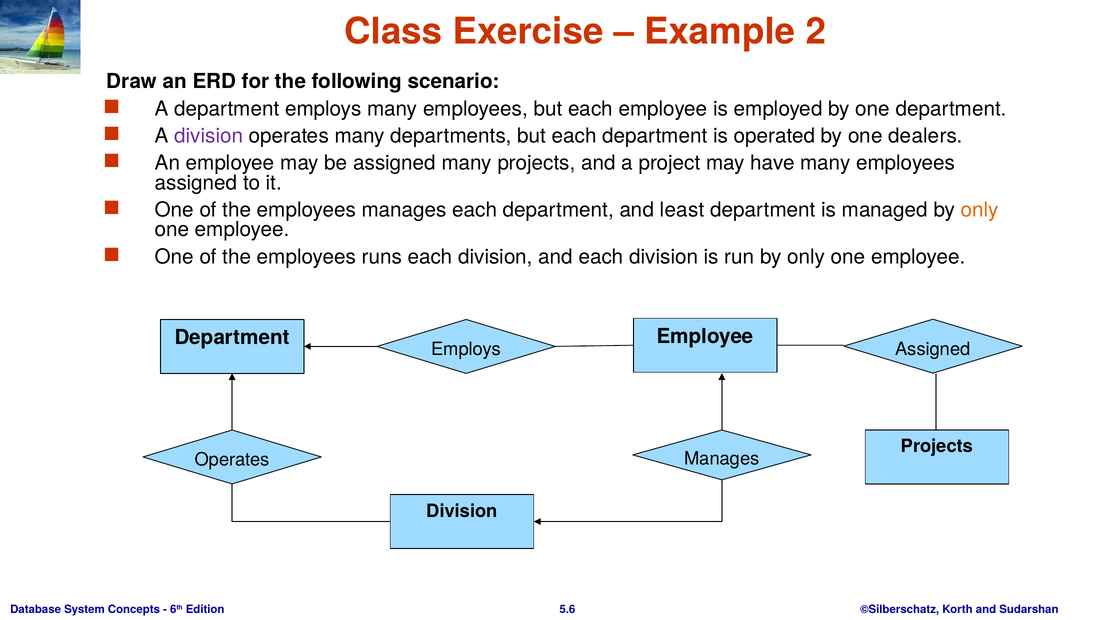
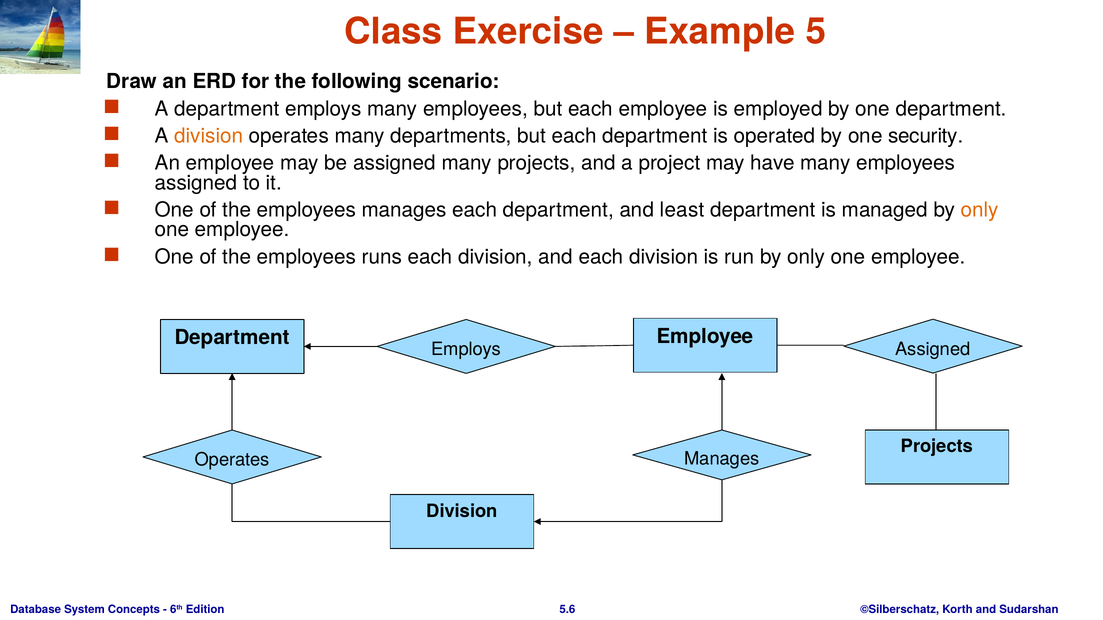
2: 2 -> 5 (816, 31)
division colour: purple -> orange (209, 136)
dealers: dealers -> security (926, 136)
